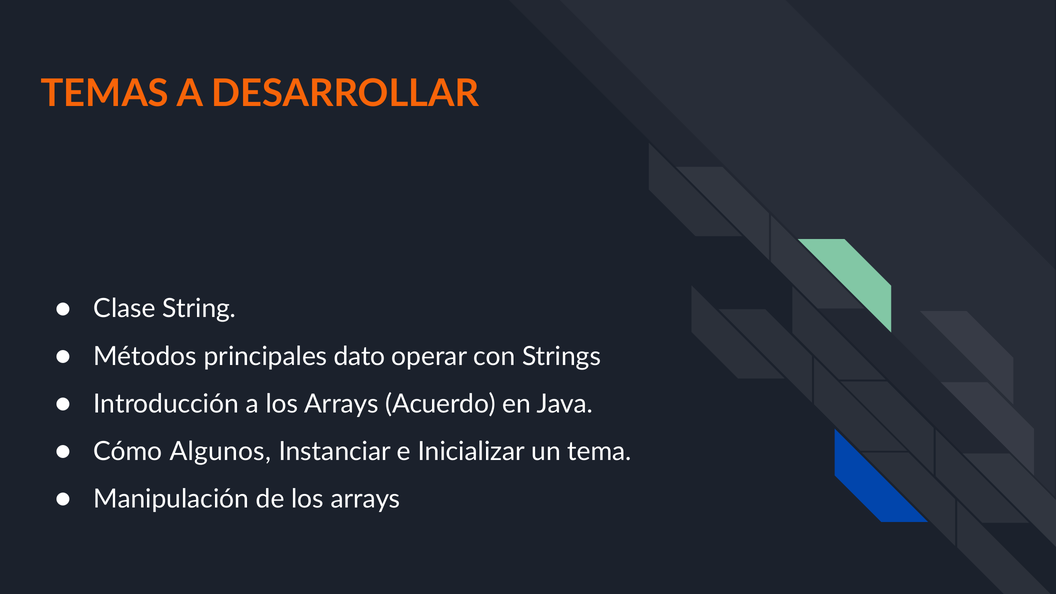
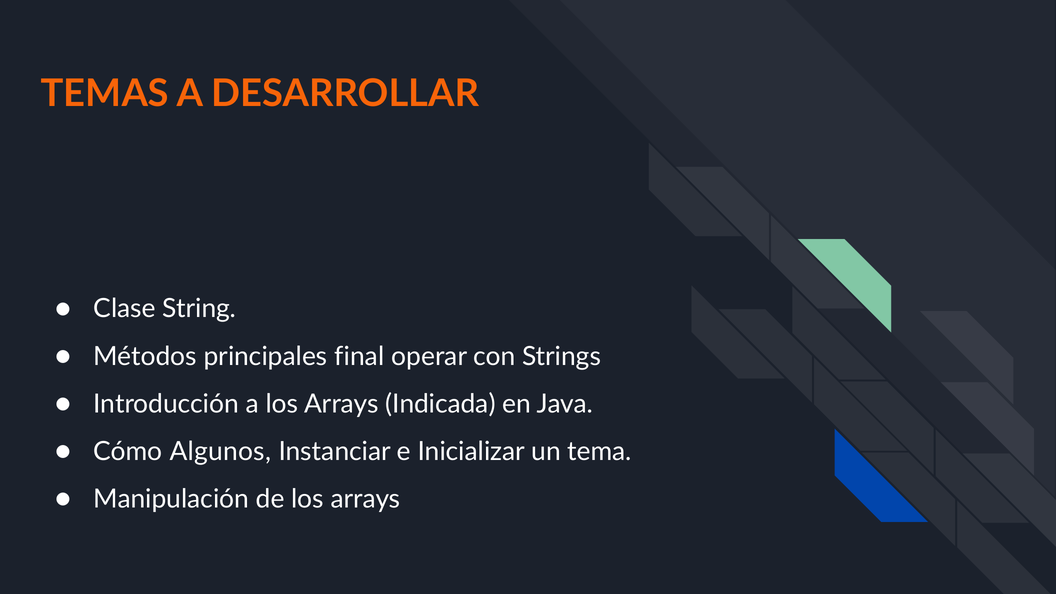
dato: dato -> final (359, 356)
Acuerdo: Acuerdo -> Indicada (440, 404)
